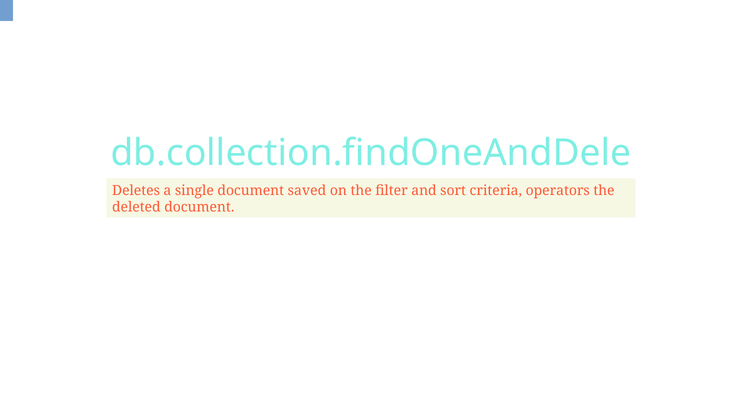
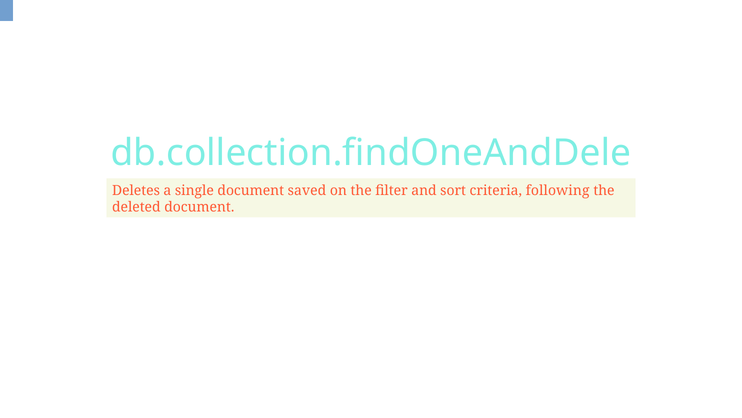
operators: operators -> following (558, 190)
